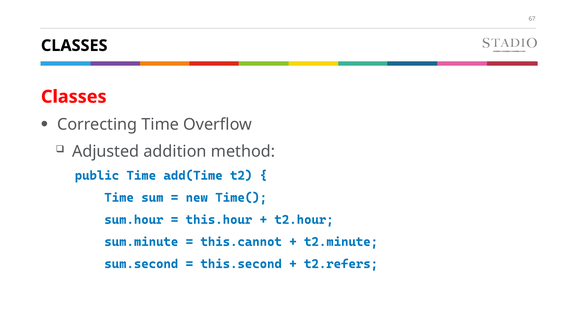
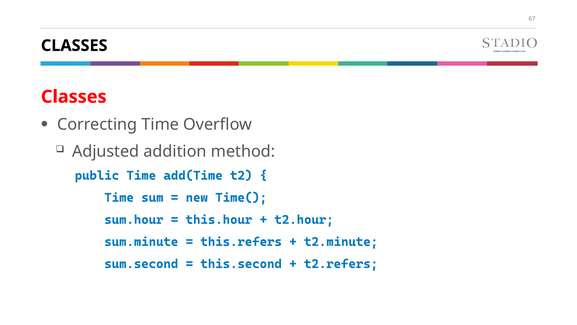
this.cannot: this.cannot -> this.refers (241, 241)
